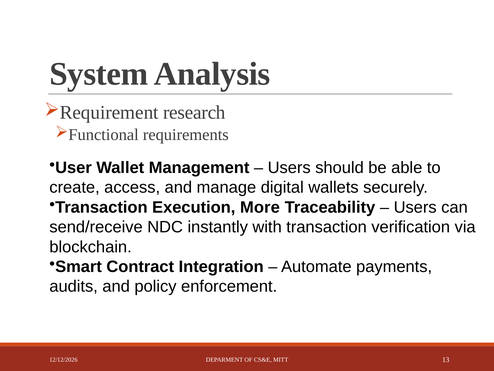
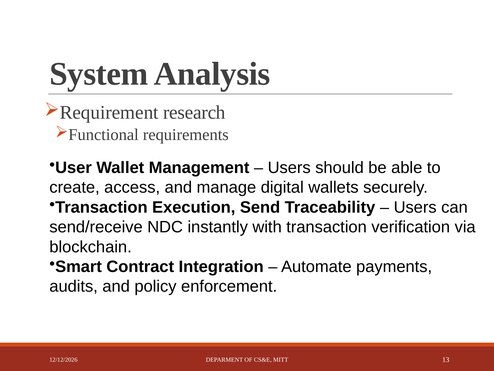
More: More -> Send (260, 207)
